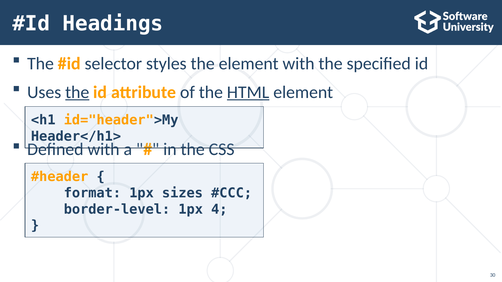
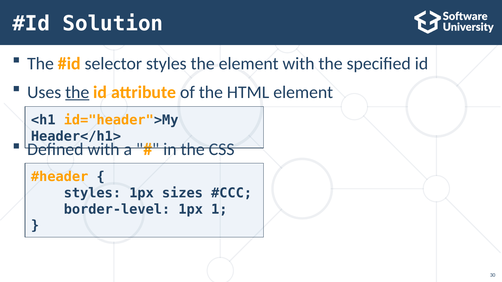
Headings: Headings -> Solution (113, 24)
HTML underline: present -> none (248, 92)
format: format -> styles (92, 193)
4: 4 -> 1 (219, 209)
